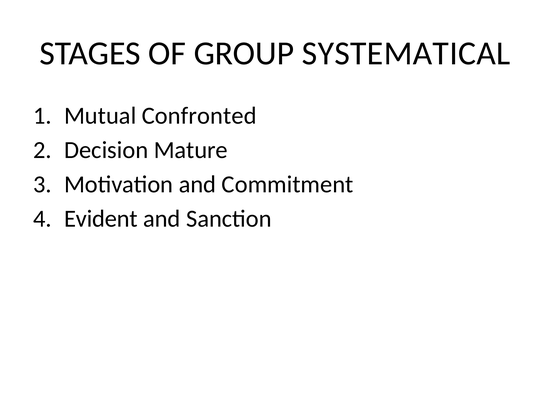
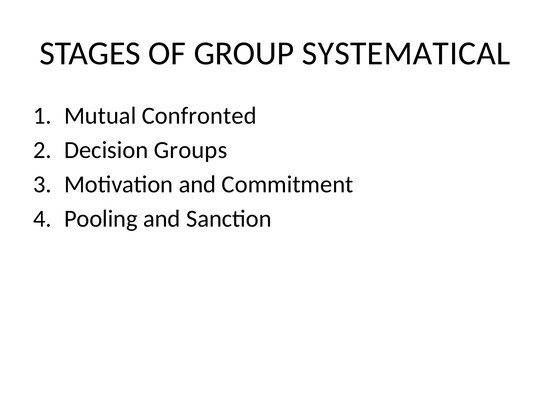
Mature: Mature -> Groups (191, 150)
Evident: Evident -> Pooling (101, 218)
